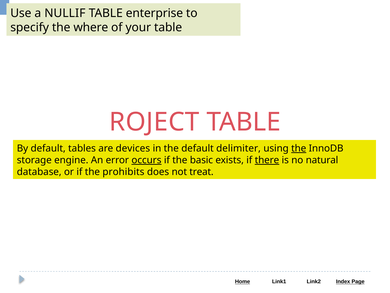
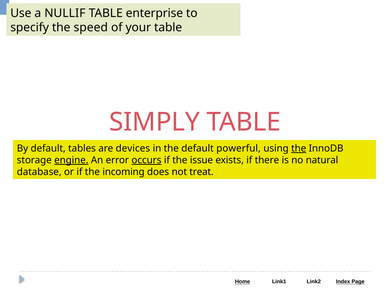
where: where -> speed (91, 27)
ROJECT: ROJECT -> SIMPLY (154, 122)
delimiter: delimiter -> powerful (239, 148)
engine underline: none -> present (71, 160)
basic: basic -> issue (201, 160)
there underline: present -> none (267, 160)
prohibits: prohibits -> incoming (124, 172)
